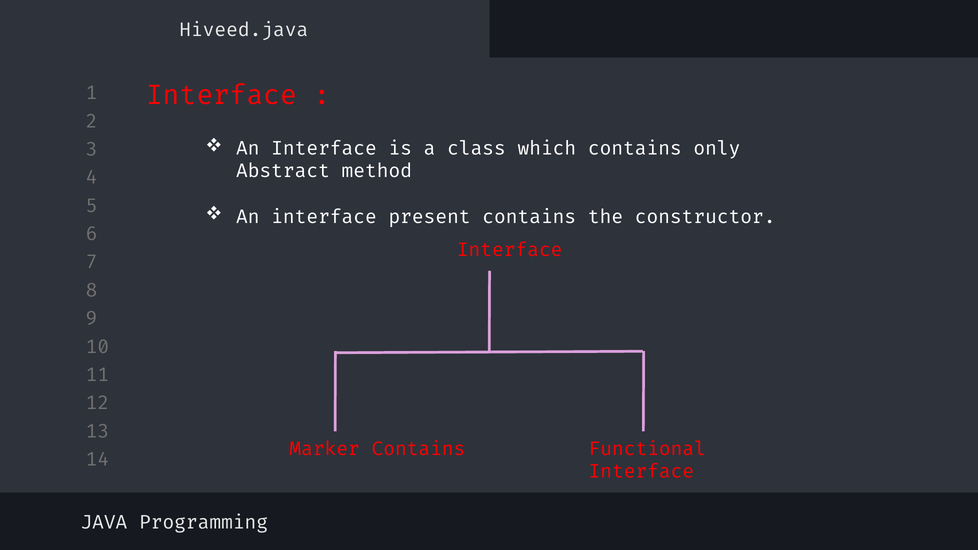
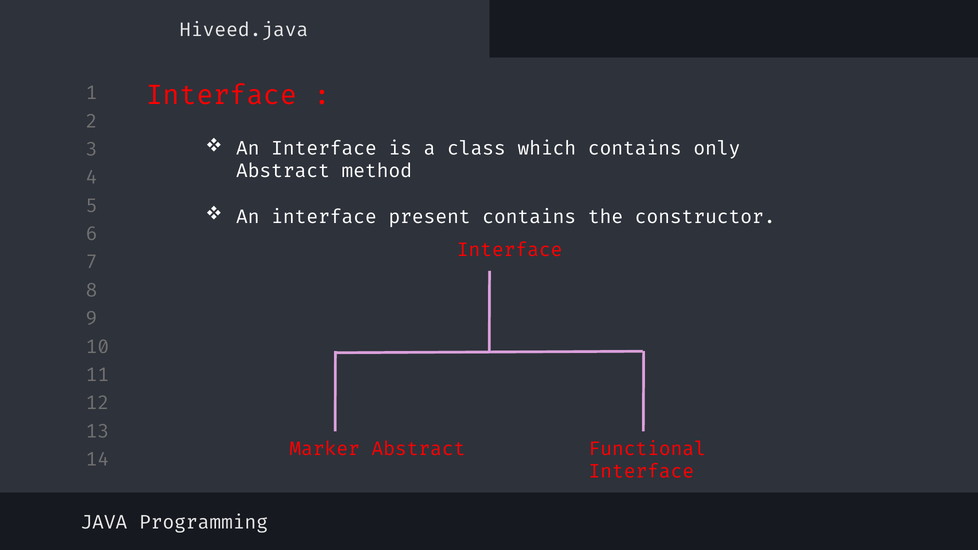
Marker Contains: Contains -> Abstract (418, 449)
